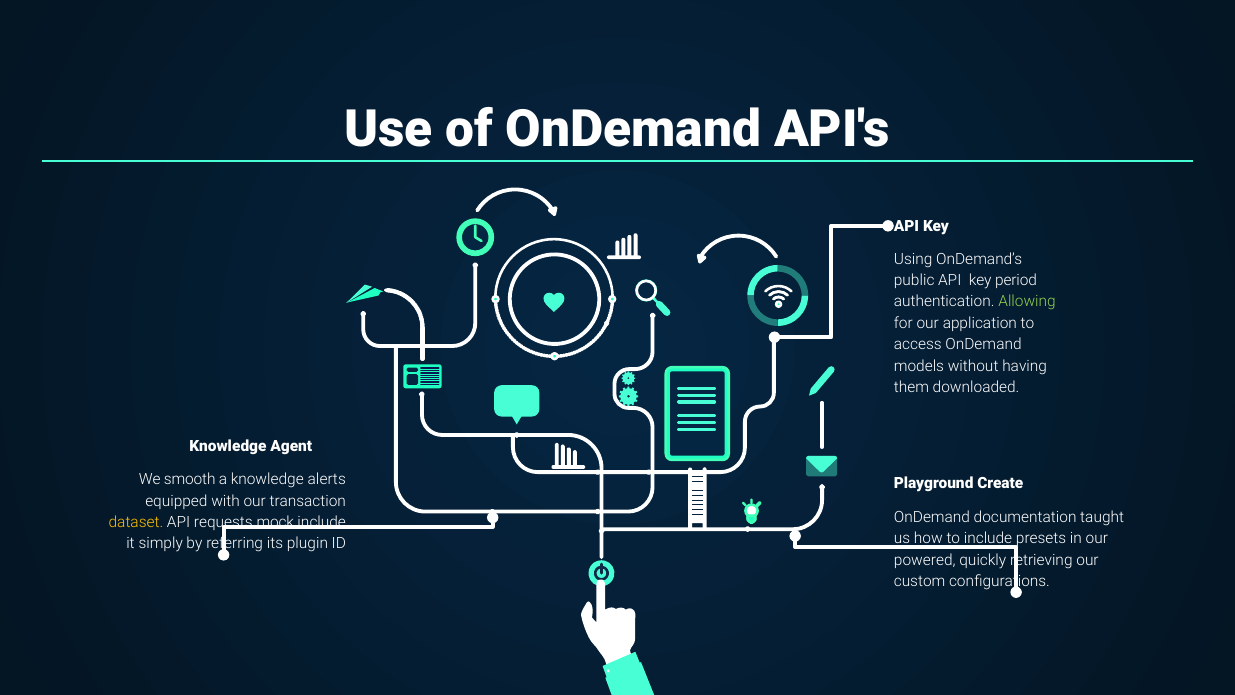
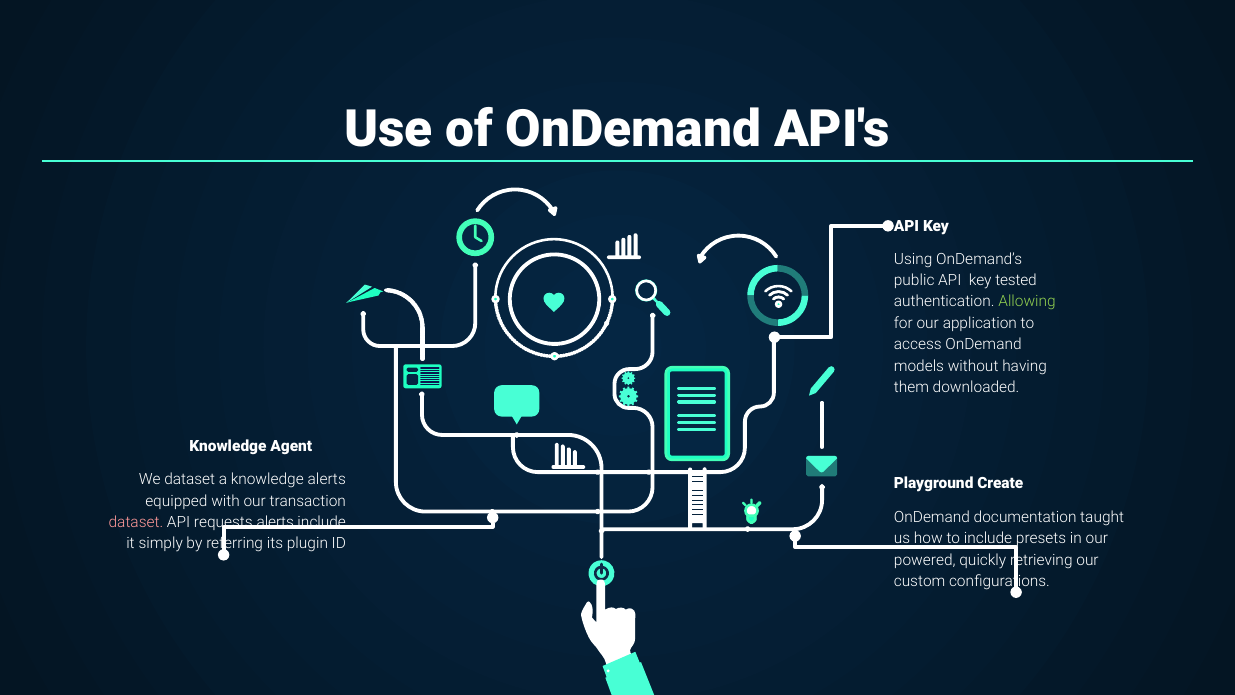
period: period -> tested (1016, 280)
We smooth: smooth -> dataset (190, 480)
dataset colour: yellow -> pink (136, 522)
requests mock: mock -> alerts (275, 522)
